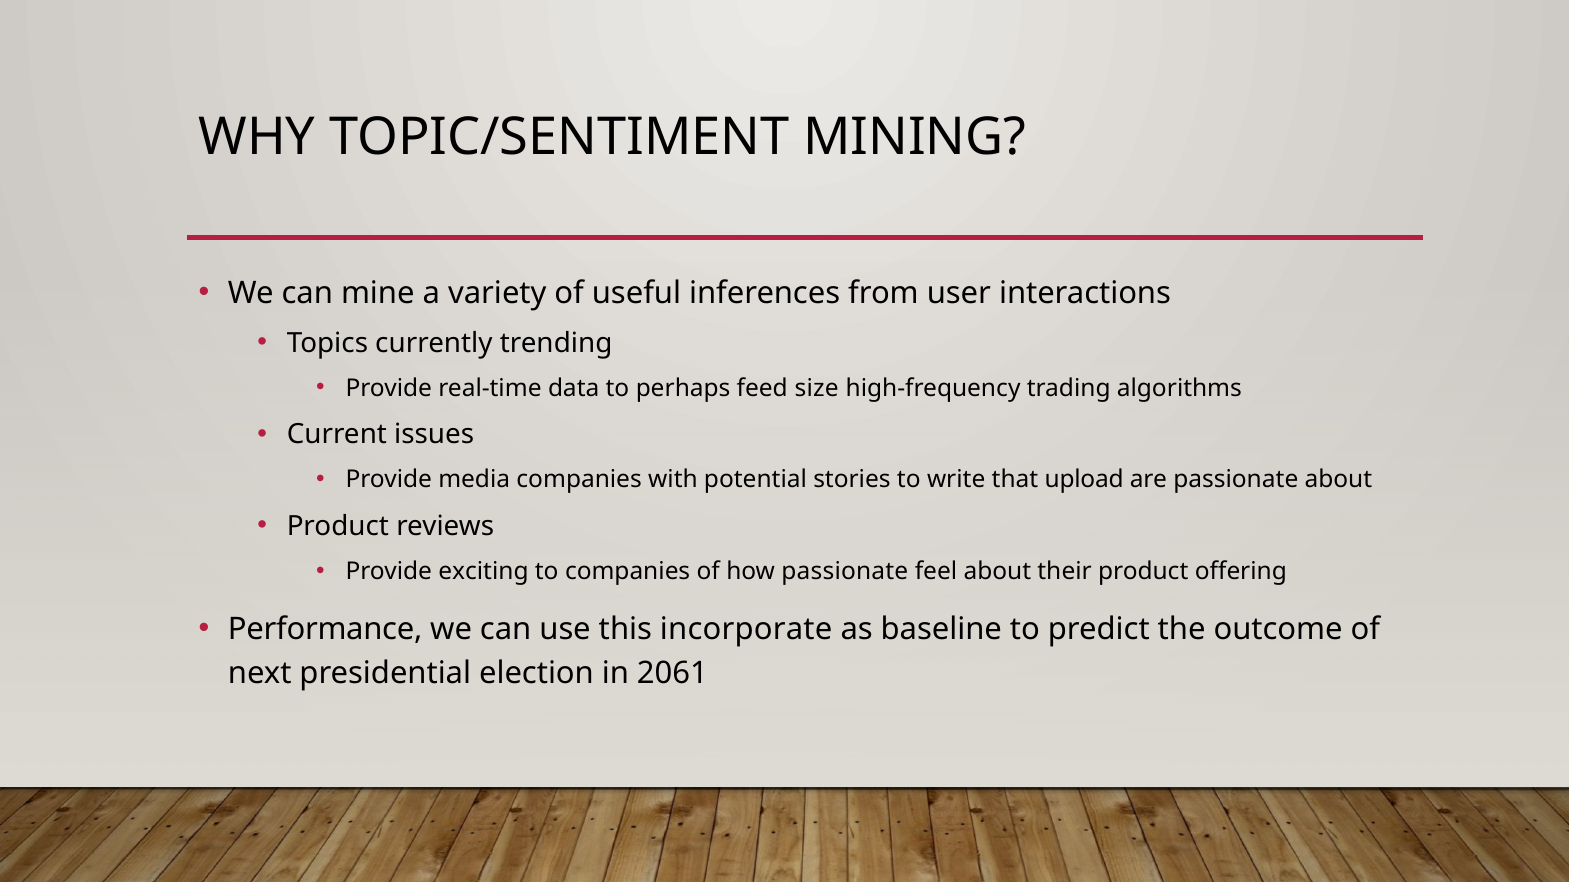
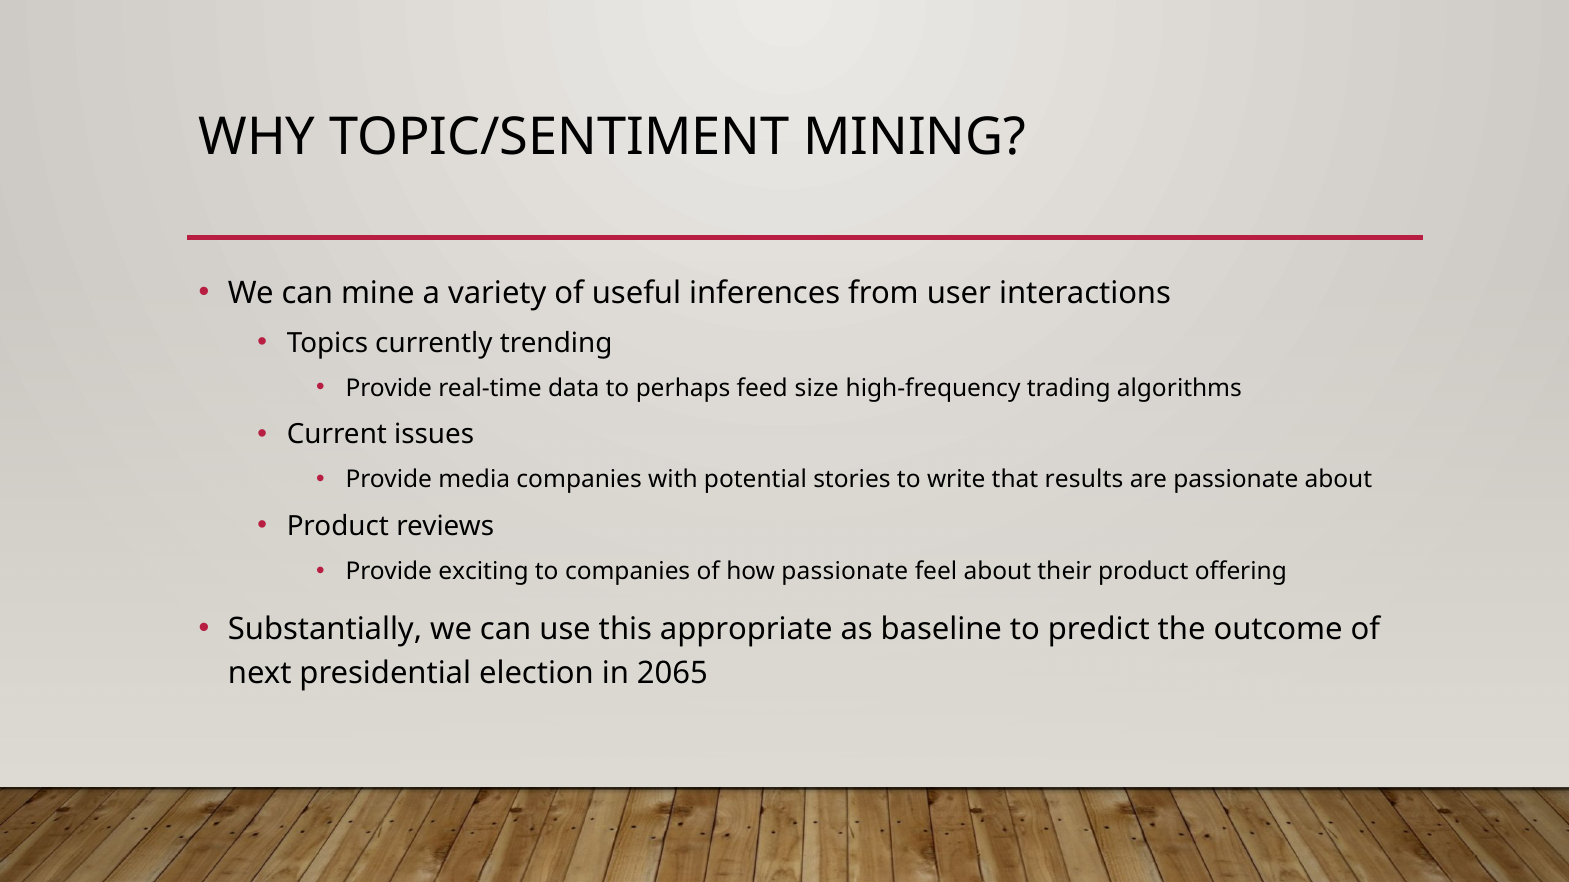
upload: upload -> results (1084, 480)
Performance: Performance -> Substantially (325, 629)
incorporate: incorporate -> appropriate (746, 629)
2061: 2061 -> 2065 (672, 674)
